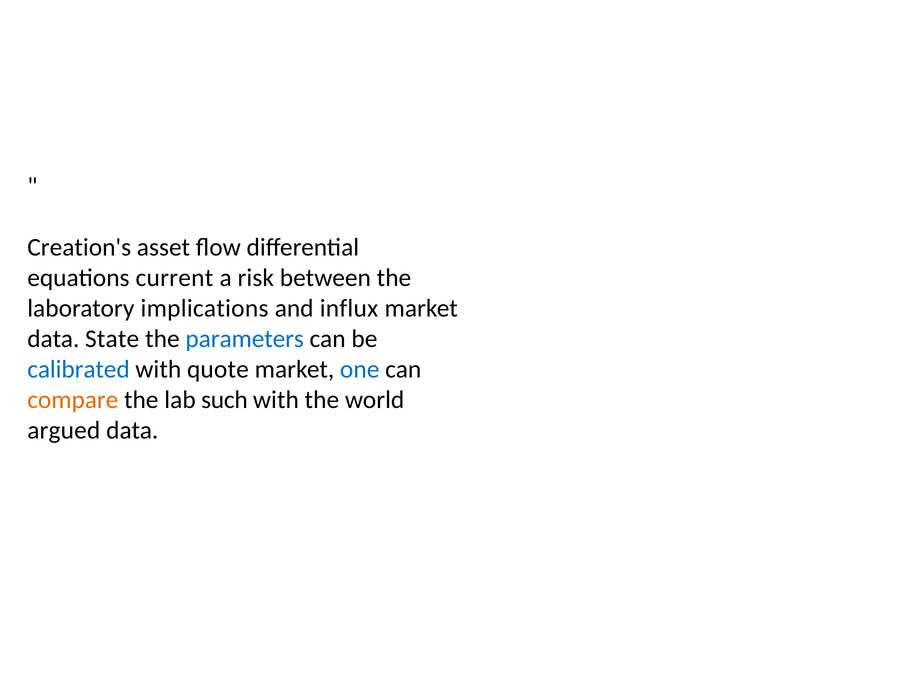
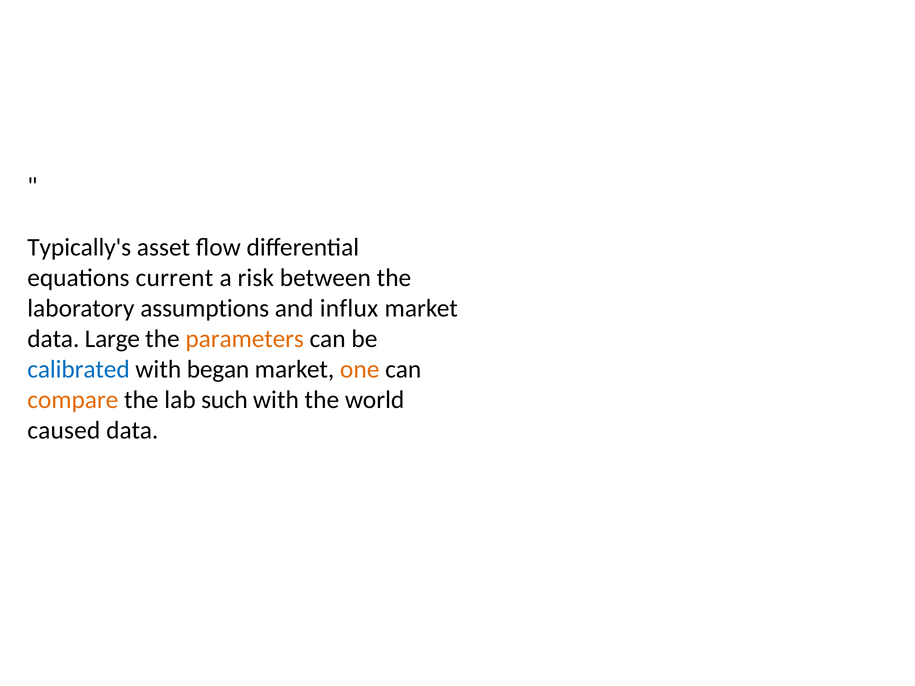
Creation's: Creation's -> Typically's (79, 247)
implications: implications -> assumptions (205, 308)
State: State -> Large (112, 339)
parameters colour: blue -> orange (245, 339)
quote: quote -> began (218, 369)
one colour: blue -> orange (360, 369)
argued: argued -> caused (64, 430)
